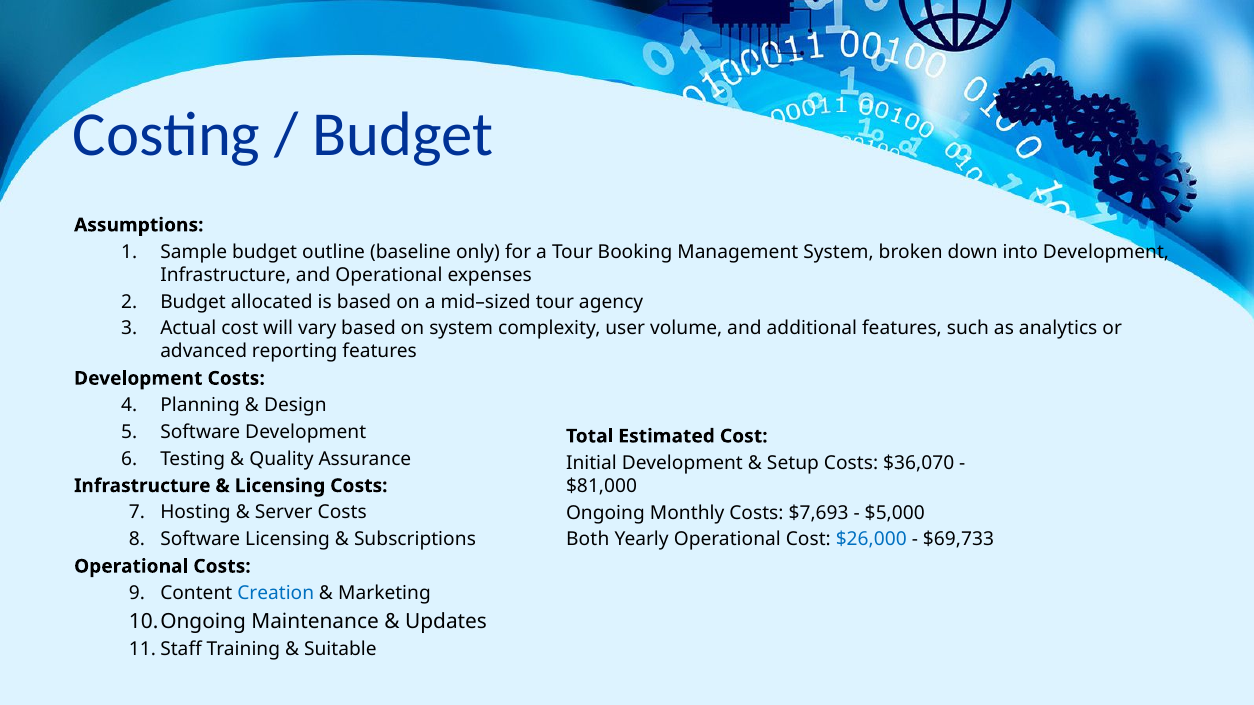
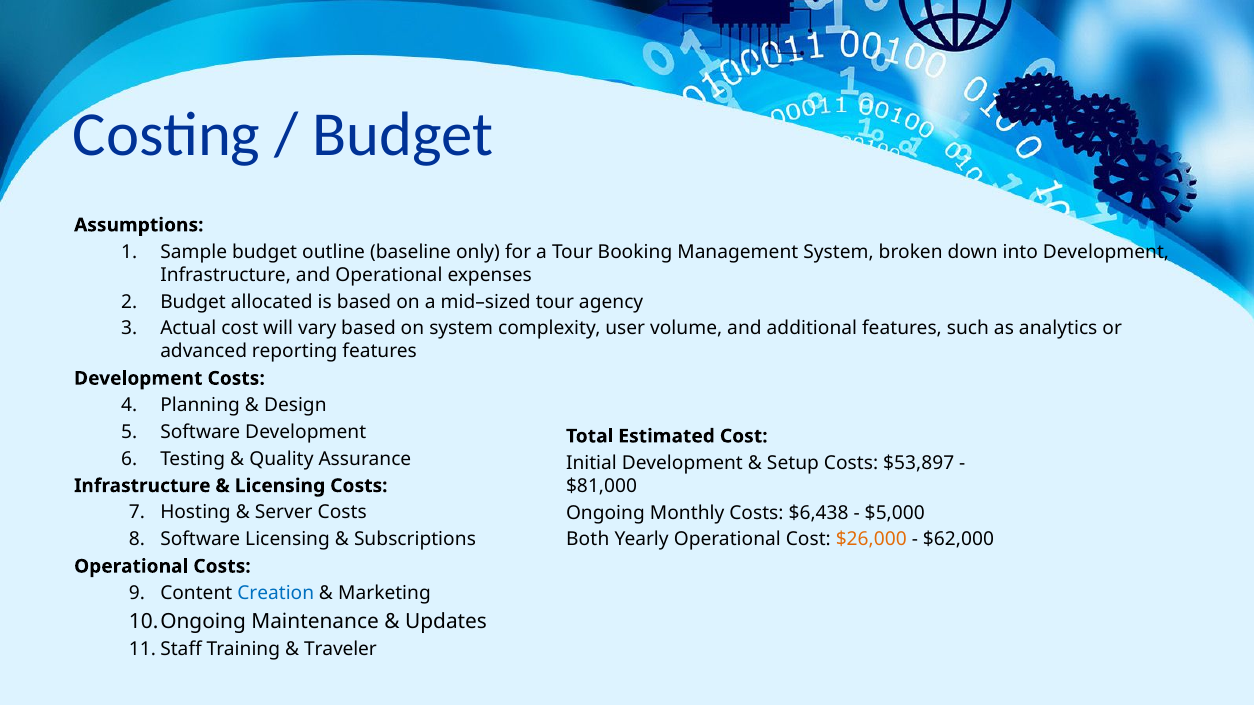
$36,070: $36,070 -> $53,897 (919, 463)
$7,693: $7,693 -> $6,438 (819, 513)
$26,000 colour: blue -> orange (871, 540)
$69,733: $69,733 -> $62,000 (958, 540)
Suitable: Suitable -> Traveler (340, 650)
